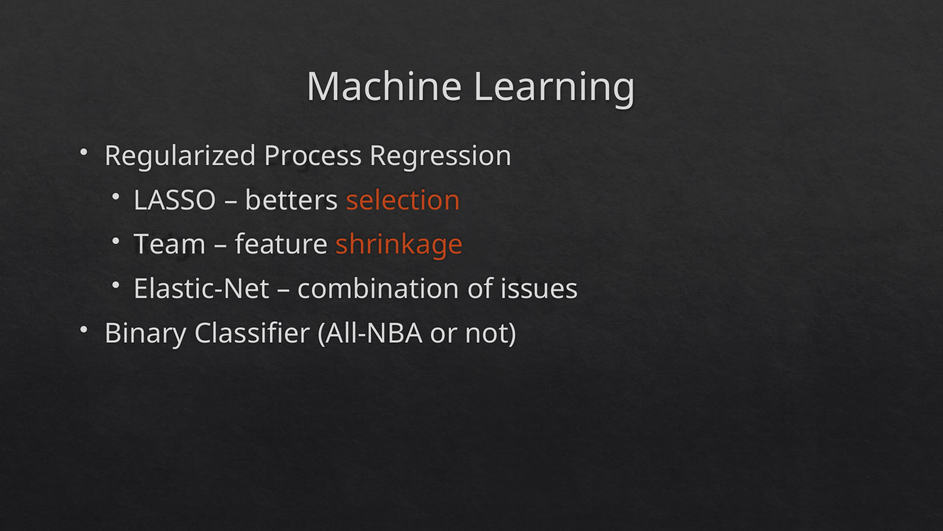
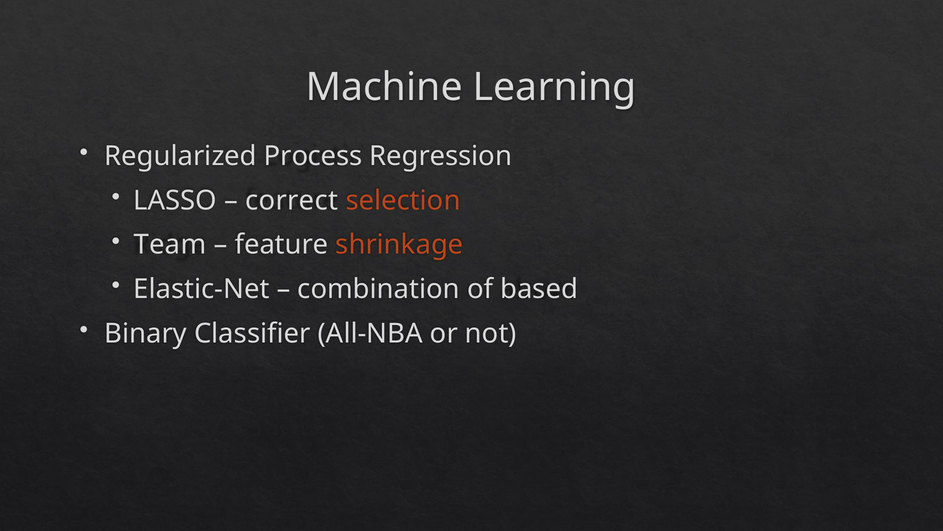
betters: betters -> correct (292, 200)
issues: issues -> based (539, 289)
